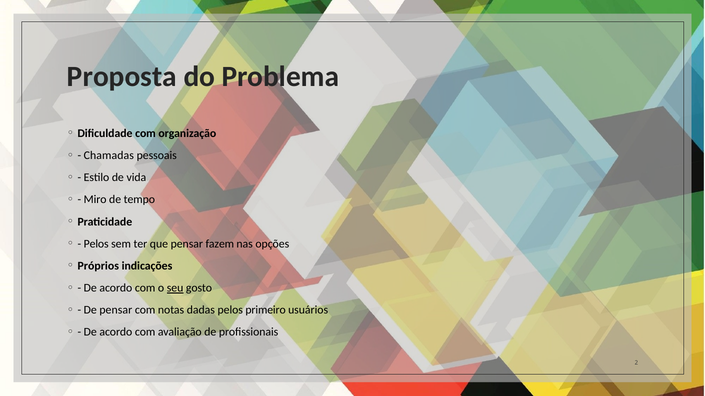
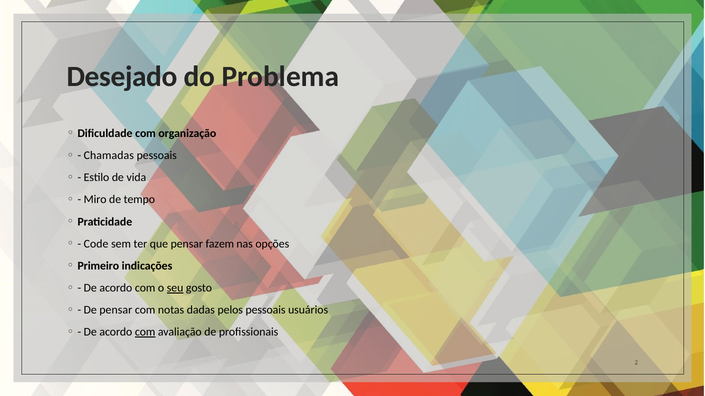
Proposta: Proposta -> Desejado (122, 77)
Pelos: Pelos -> Code (96, 244)
Próprios: Próprios -> Primeiro (98, 266)
pelos primeiro: primeiro -> pessoais (266, 310)
com underline: none -> present (145, 332)
